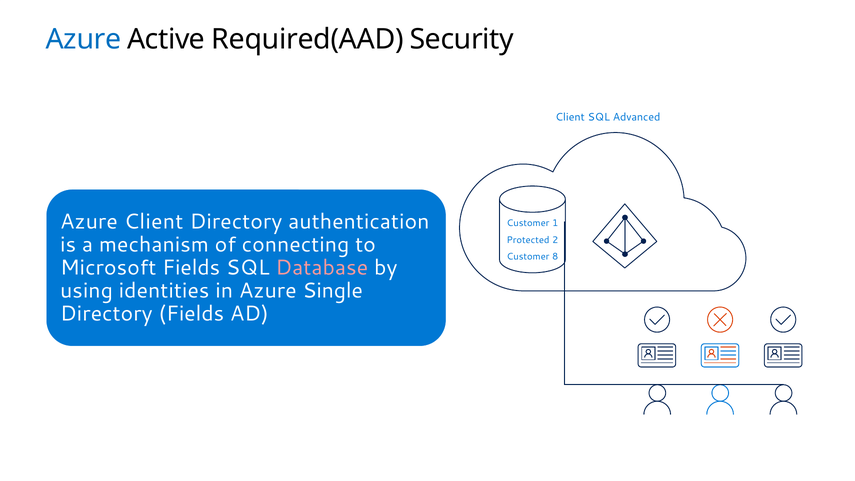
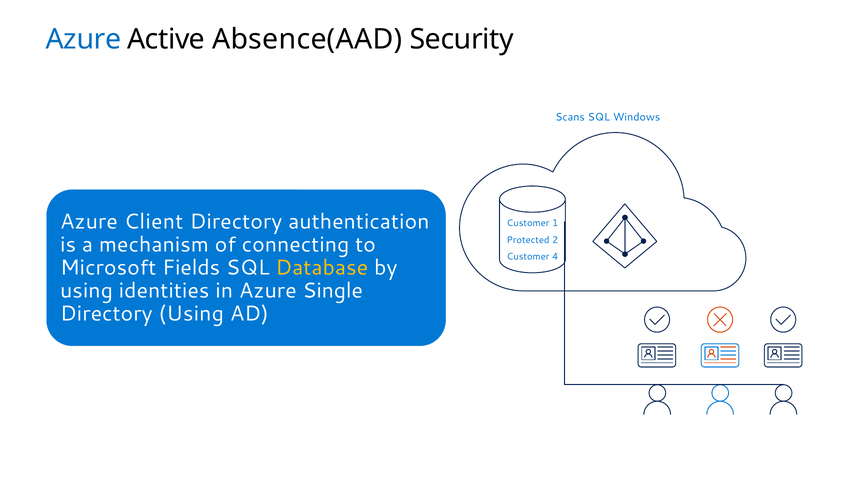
Required(AAD: Required(AAD -> Absence(AAD (307, 40)
Client: Client -> Scans (570, 117)
Advanced: Advanced -> Windows (637, 117)
8: 8 -> 4 (555, 257)
Database colour: pink -> yellow (322, 268)
Fields: Fields -> Using (191, 314)
